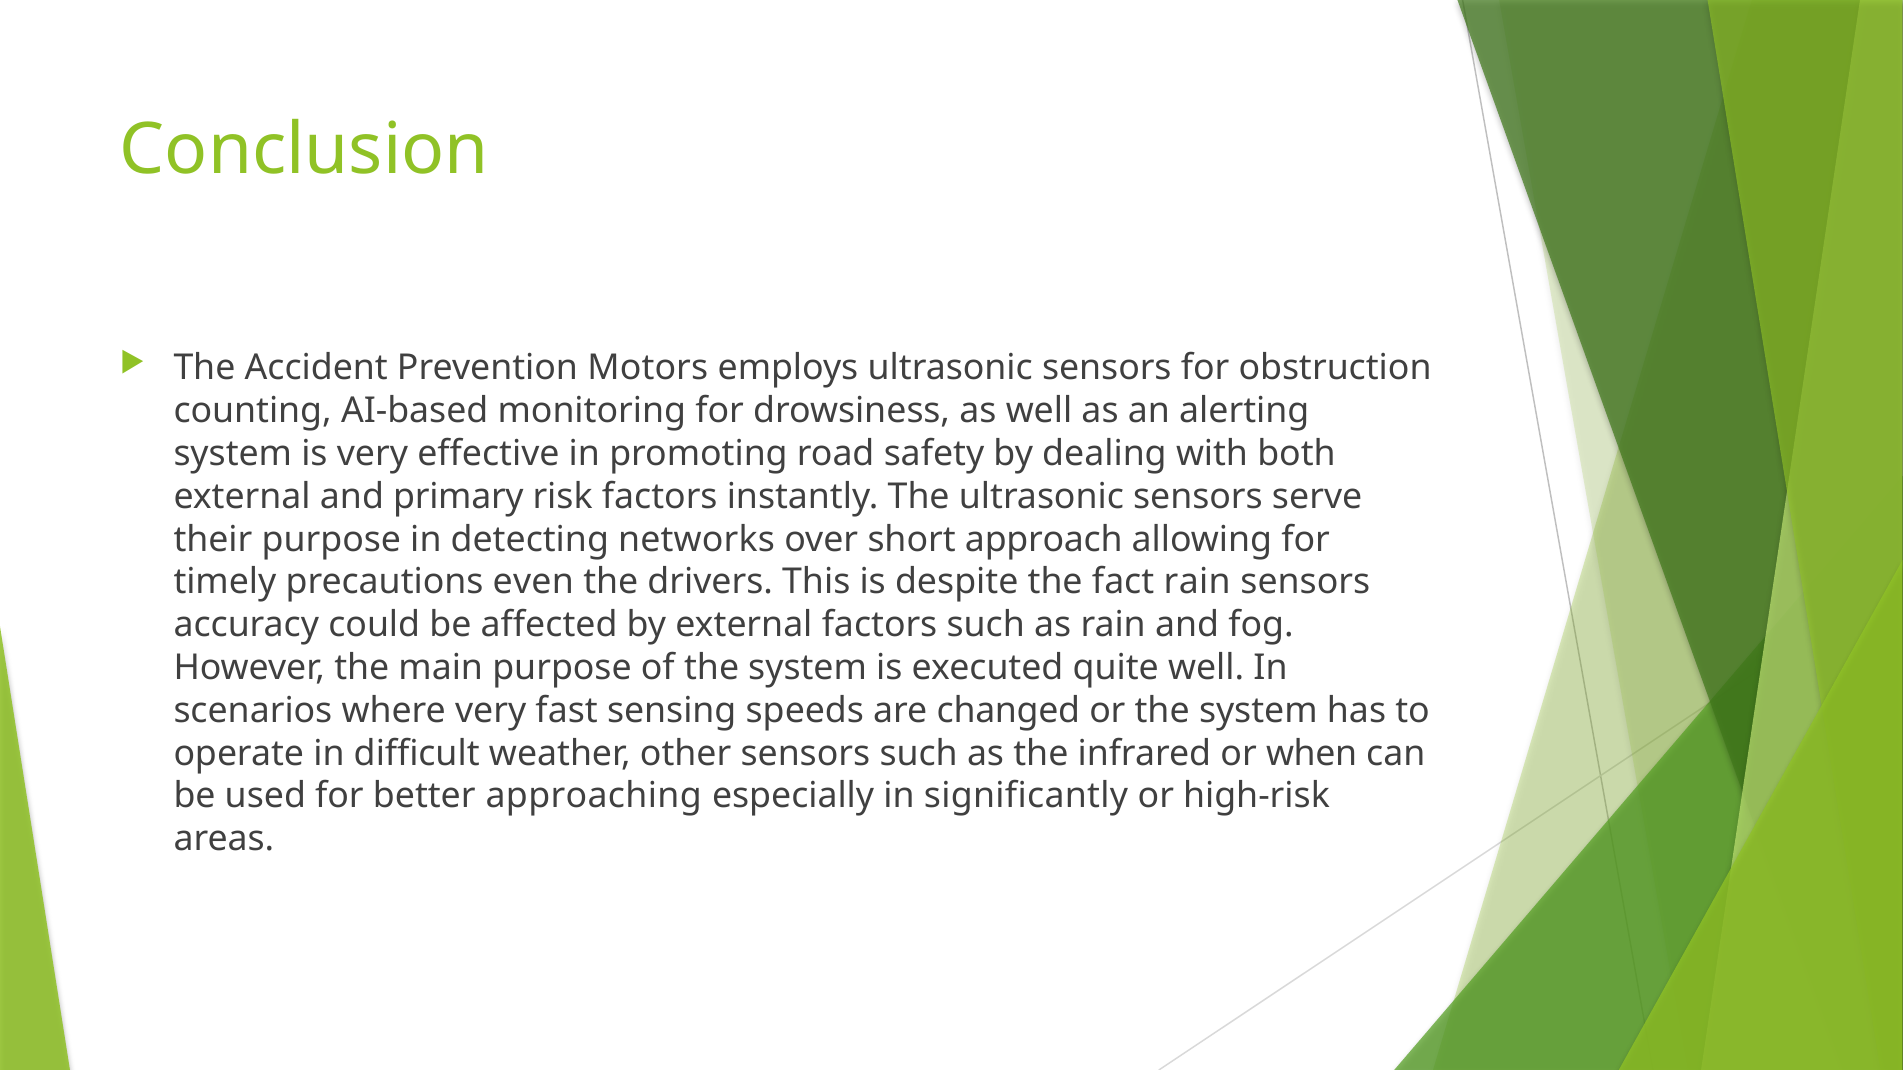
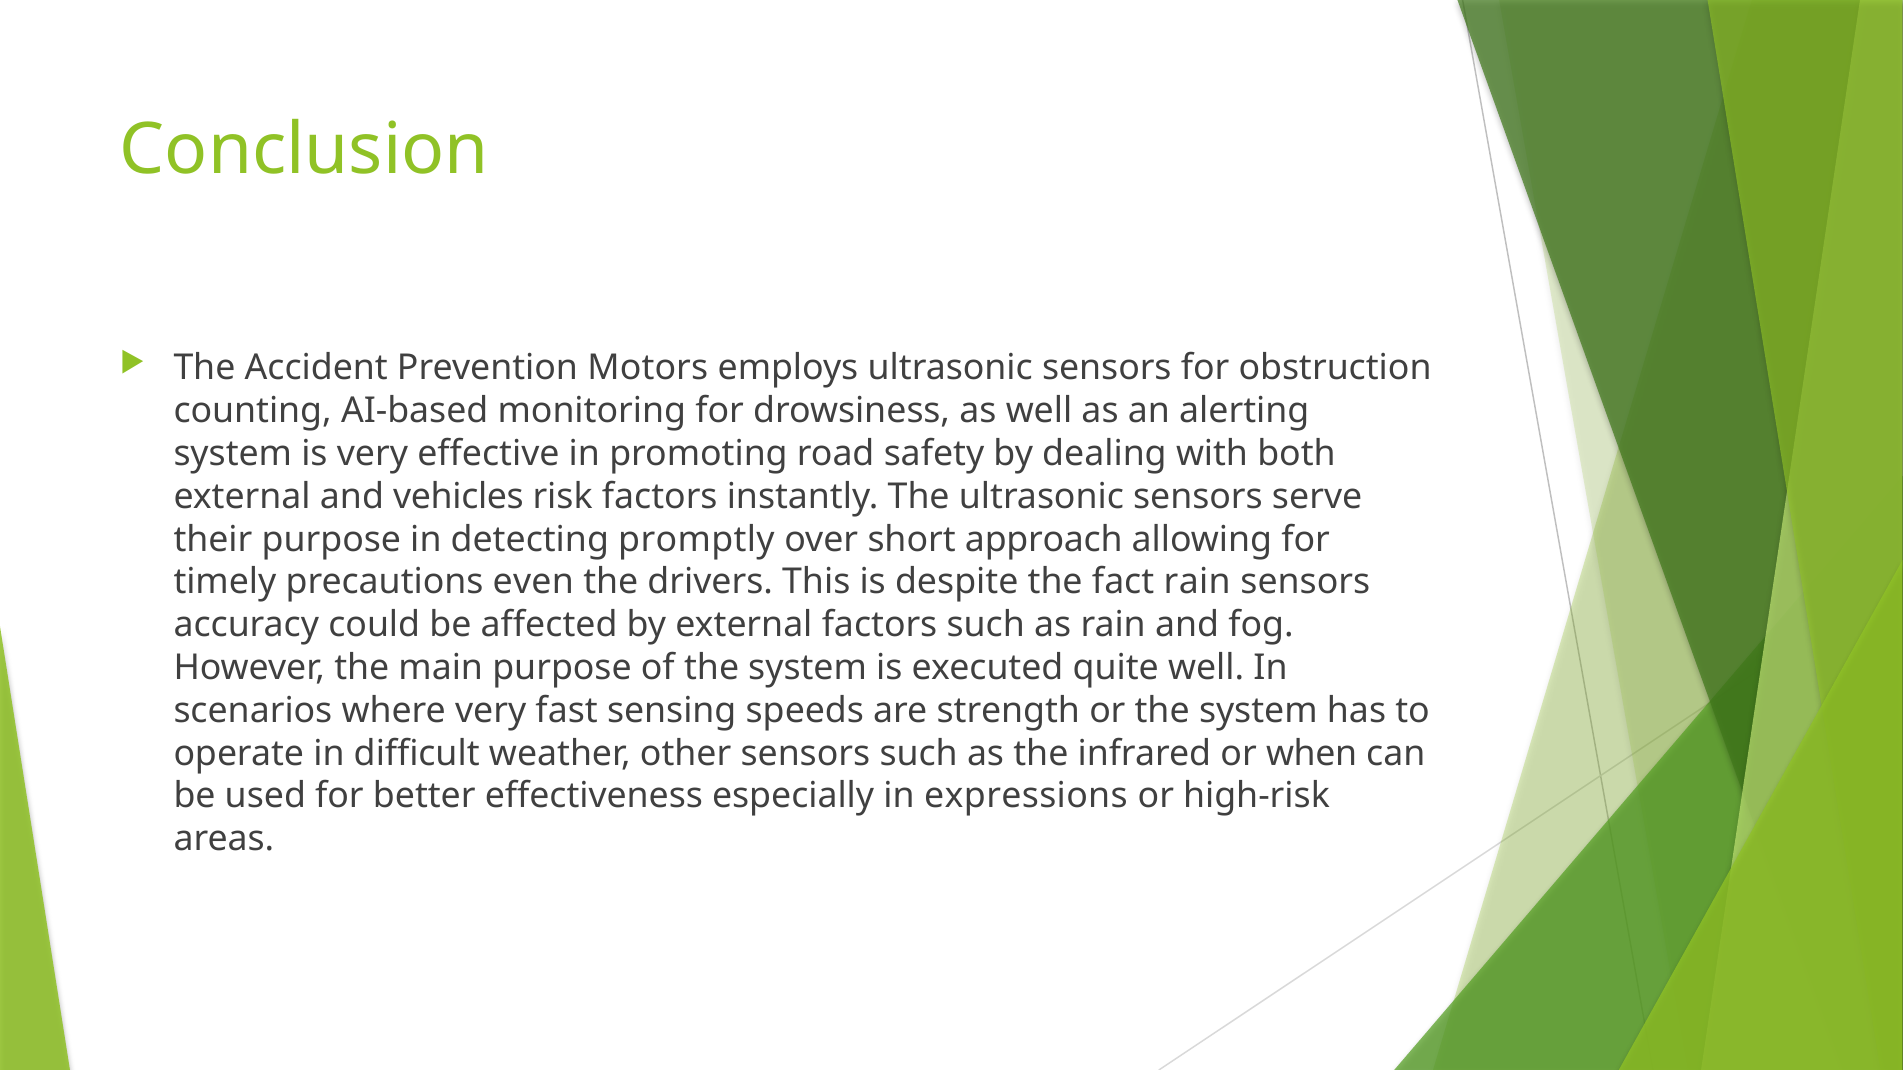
primary: primary -> vehicles (458, 497)
networks: networks -> promptly (696, 540)
changed: changed -> strength (1008, 711)
approaching: approaching -> effectiveness (594, 796)
significantly: significantly -> expressions (1026, 796)
